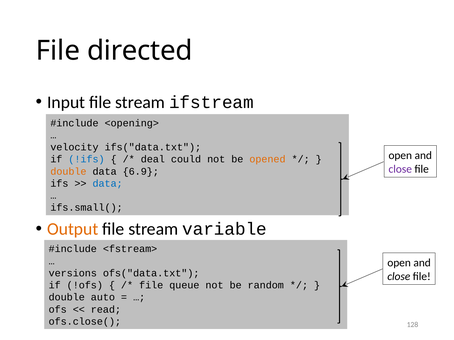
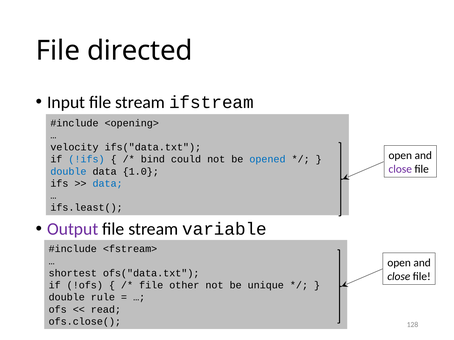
deal: deal -> bind (153, 160)
opened colour: orange -> blue (267, 160)
double colour: orange -> blue (68, 172)
6.9: 6.9 -> 1.0 (141, 172)
ifs.small(: ifs.small( -> ifs.least( (87, 208)
Output colour: orange -> purple (73, 229)
versions: versions -> shortest (73, 274)
queue: queue -> other (184, 286)
random: random -> unique (266, 286)
auto: auto -> rule (103, 298)
